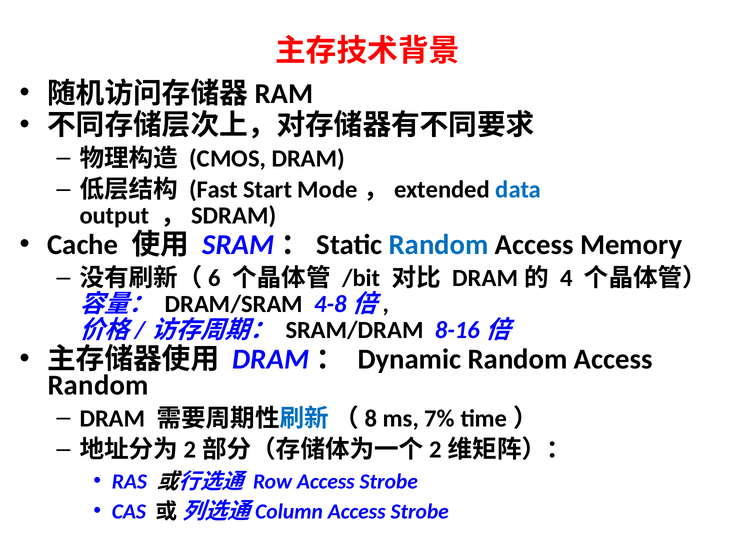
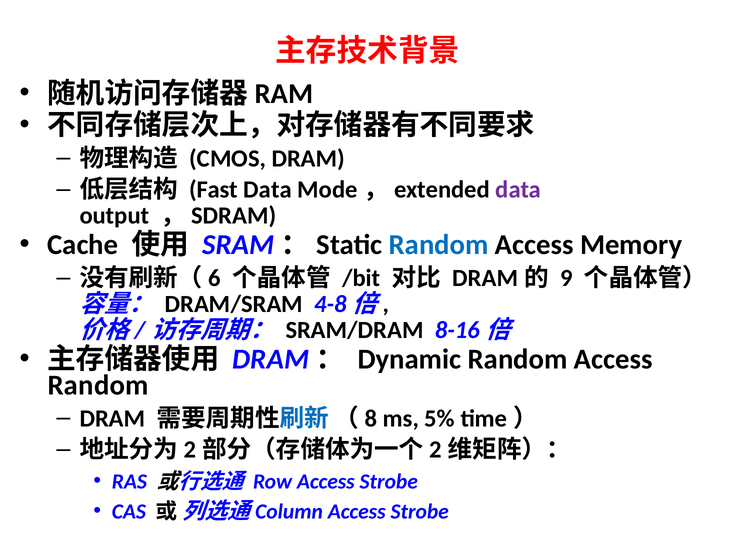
Fast Start: Start -> Data (268, 189)
data colour: blue -> purple (518, 189)
4: 4 -> 9 (566, 278)
7%: 7% -> 5% (440, 418)
